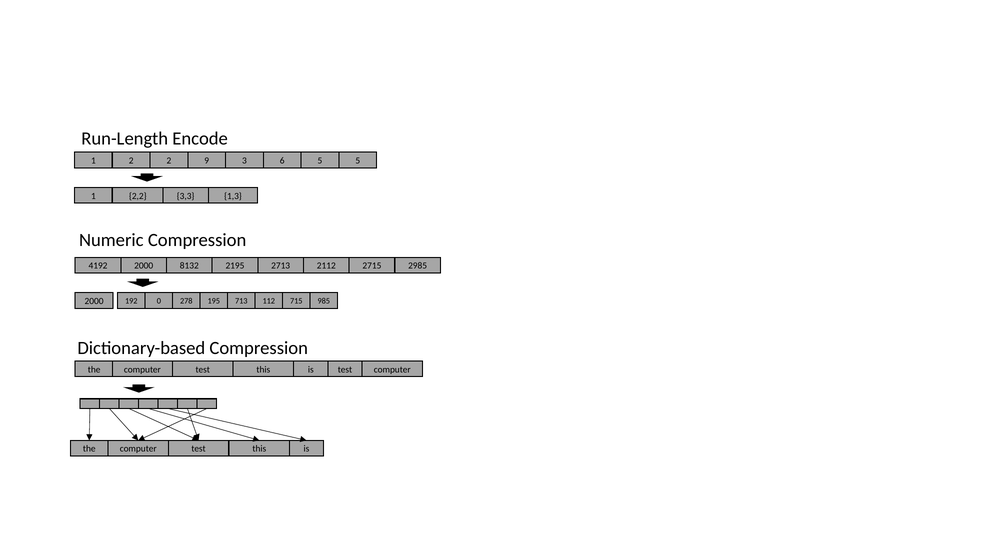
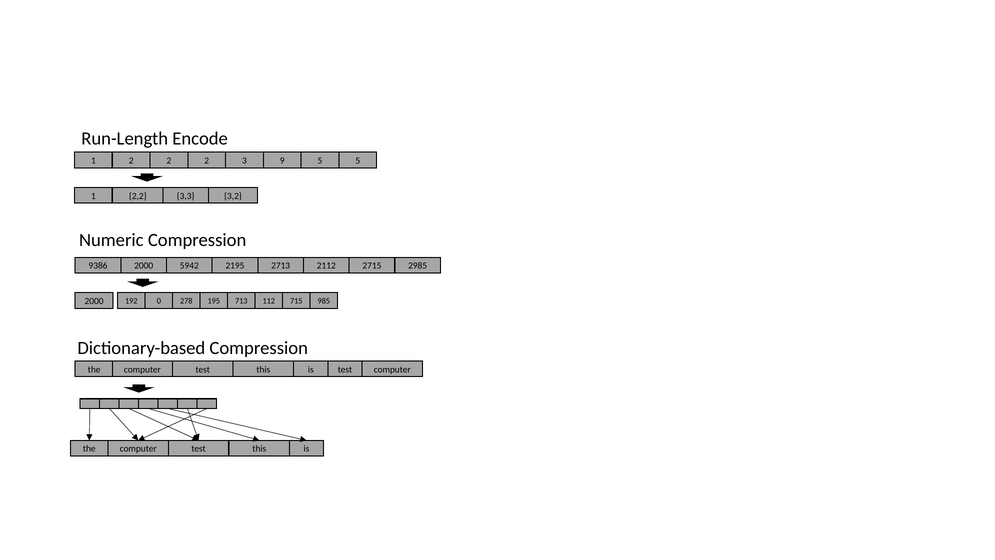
2 2 9: 9 -> 2 (207, 161)
6: 6 -> 9 (282, 161)
1,3: 1,3 -> 3,2 (233, 196)
4192: 4192 -> 9386 (98, 266)
8132: 8132 -> 5942 (189, 266)
